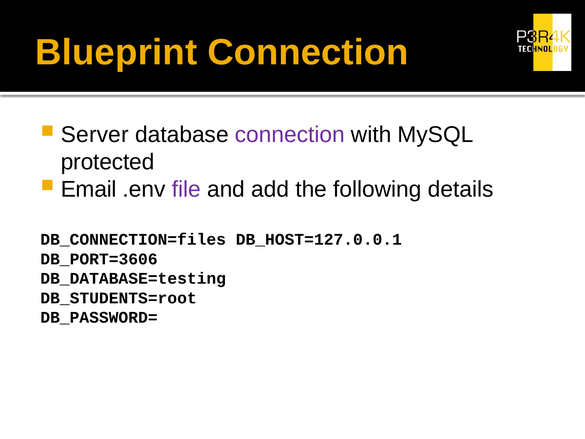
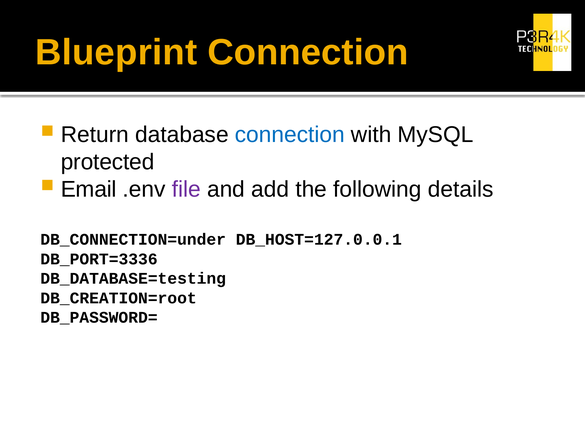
Server: Server -> Return (95, 135)
connection colour: purple -> blue (290, 135)
DB_CONNECTION=files: DB_CONNECTION=files -> DB_CONNECTION=under (133, 239)
DB_PORT=3606: DB_PORT=3606 -> DB_PORT=3336 (99, 259)
DB_STUDENTS=root: DB_STUDENTS=root -> DB_CREATION=root (119, 298)
